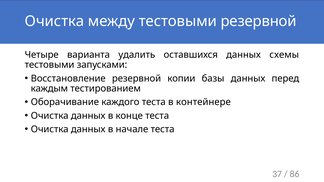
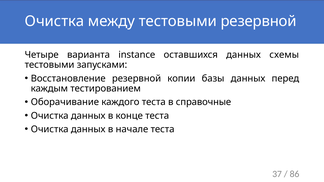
удалить: удалить -> instance (137, 55)
контейнере: контейнере -> справочные (204, 102)
